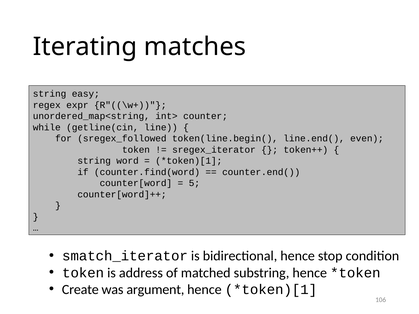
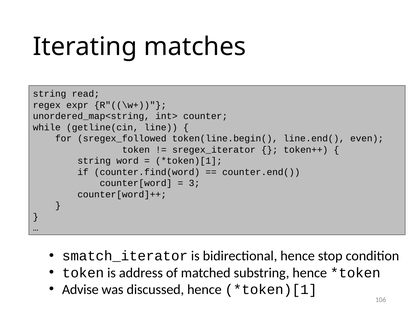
easy: easy -> read (86, 94)
5: 5 -> 3 (194, 183)
Create: Create -> Advise (80, 290)
argument: argument -> discussed (155, 290)
